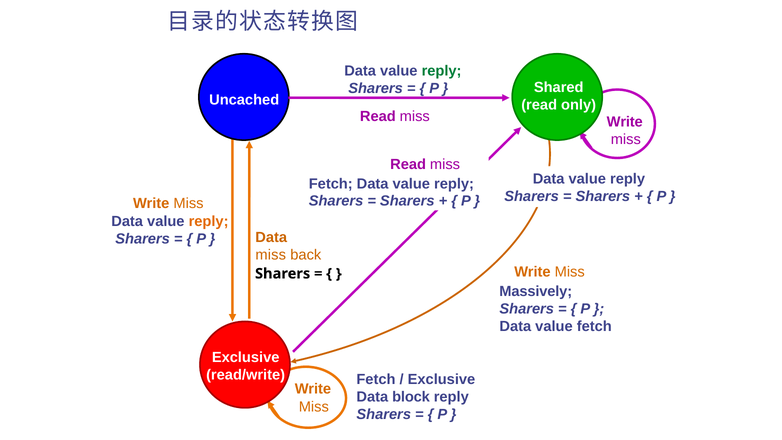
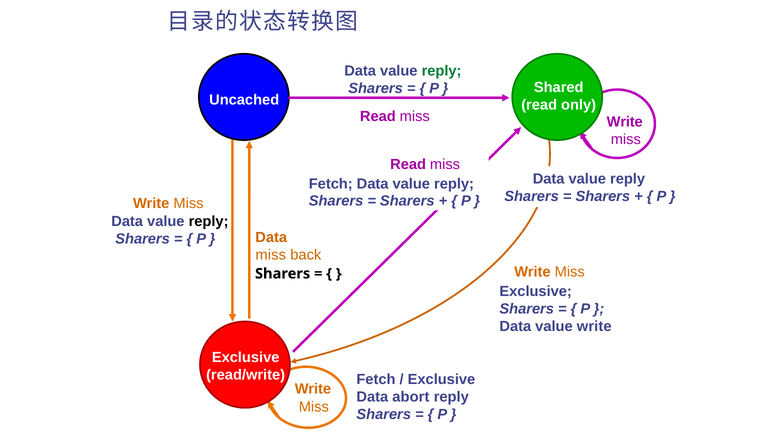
reply colour: orange -> black (209, 221)
Massively: Massively -> Exclusive (536, 291)
value fetch: fetch -> write (594, 326)
block: block -> abort (411, 397)
